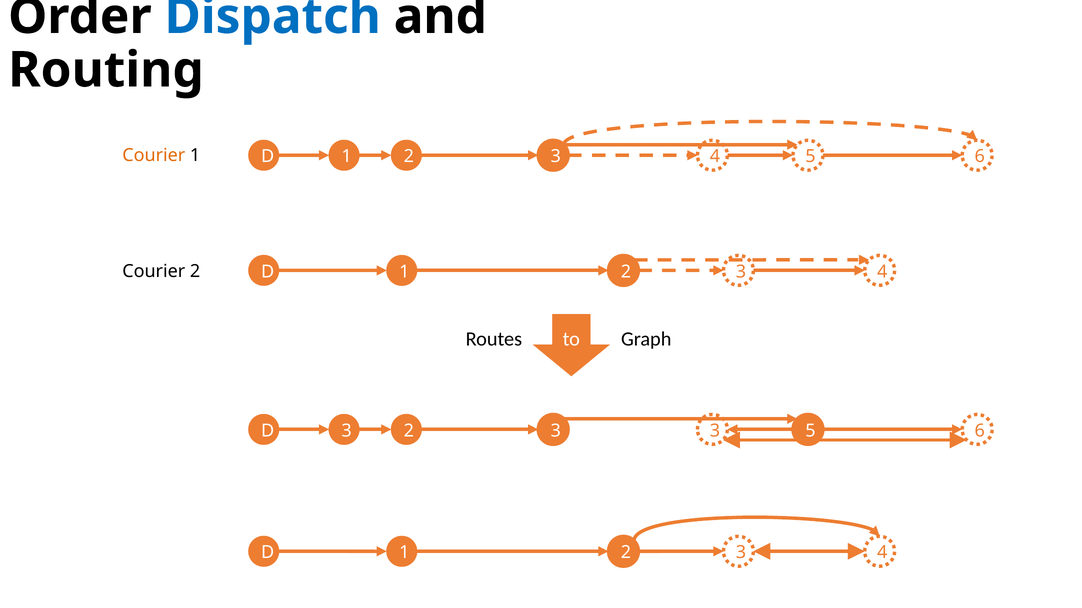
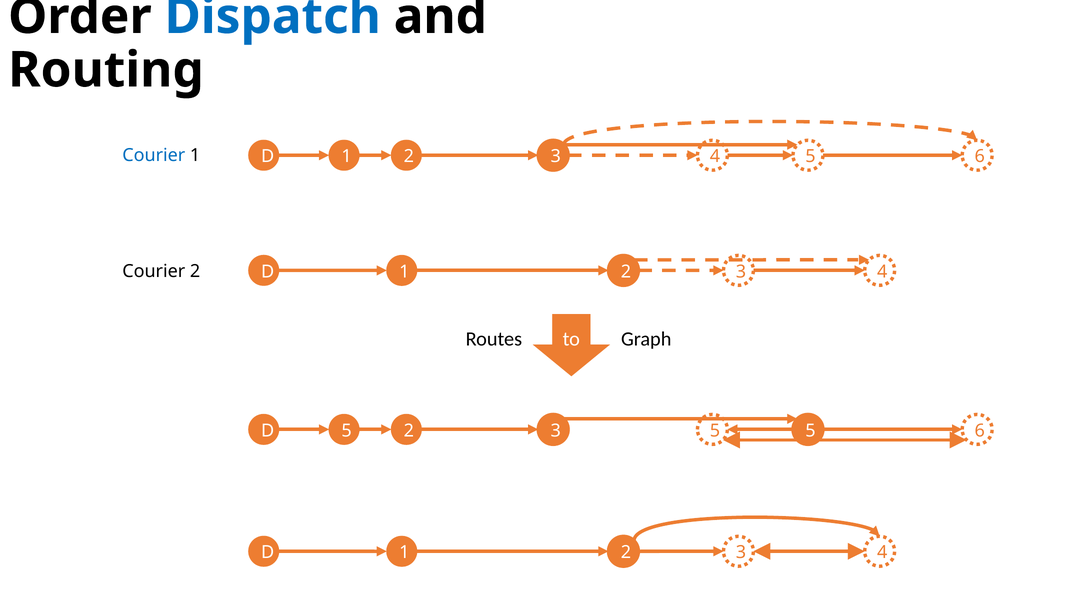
Courier colour: orange -> blue (154, 156)
D 3: 3 -> 5 (347, 431)
3 3: 3 -> 5 (715, 431)
